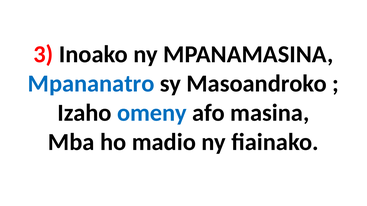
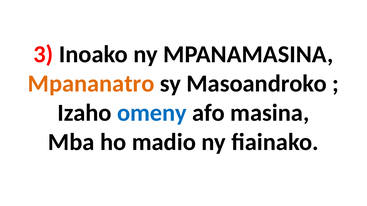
Mpananatro colour: blue -> orange (91, 84)
